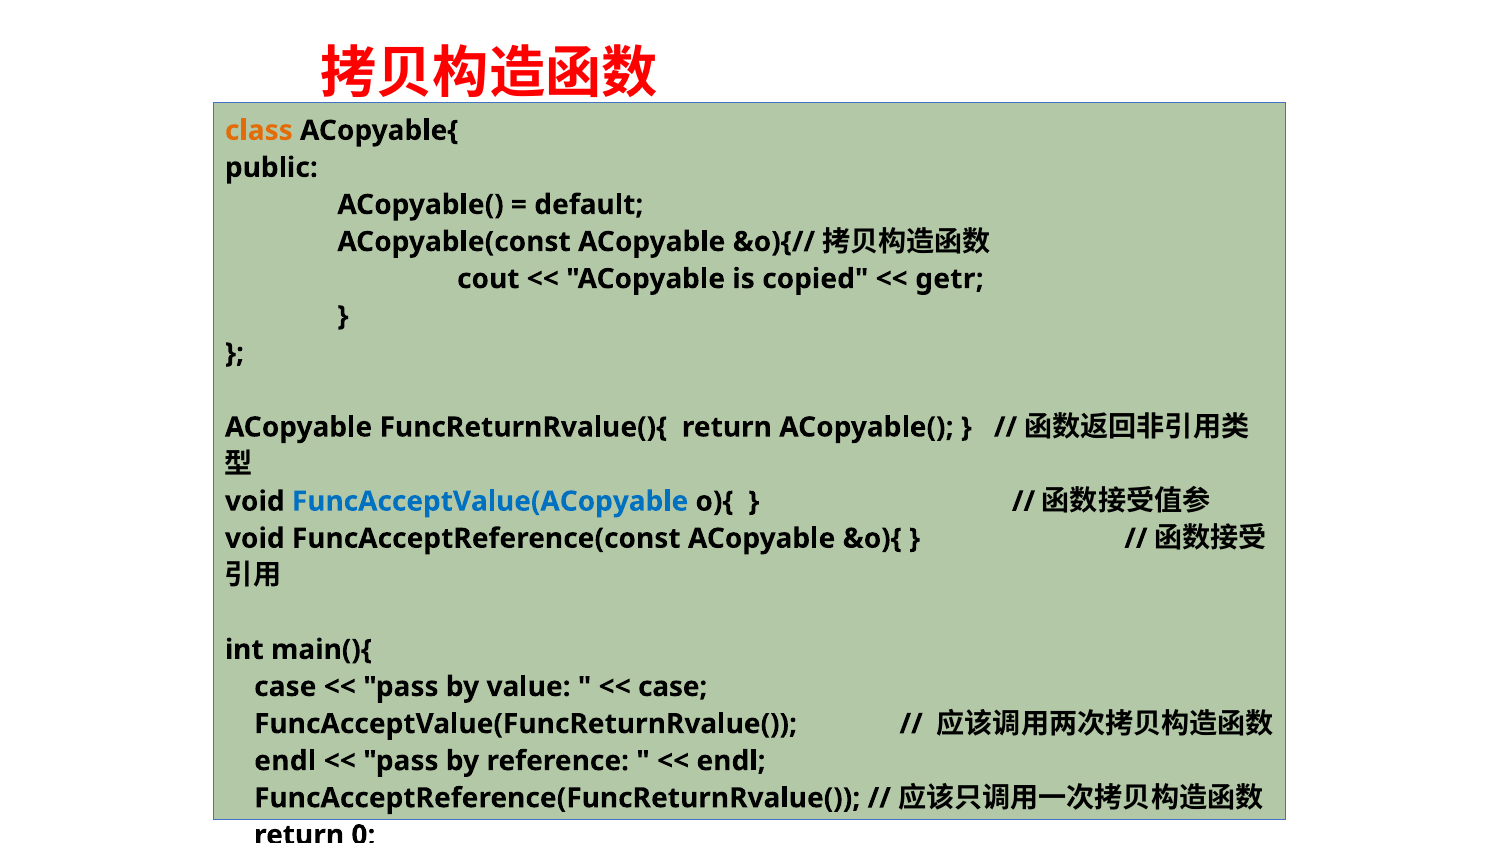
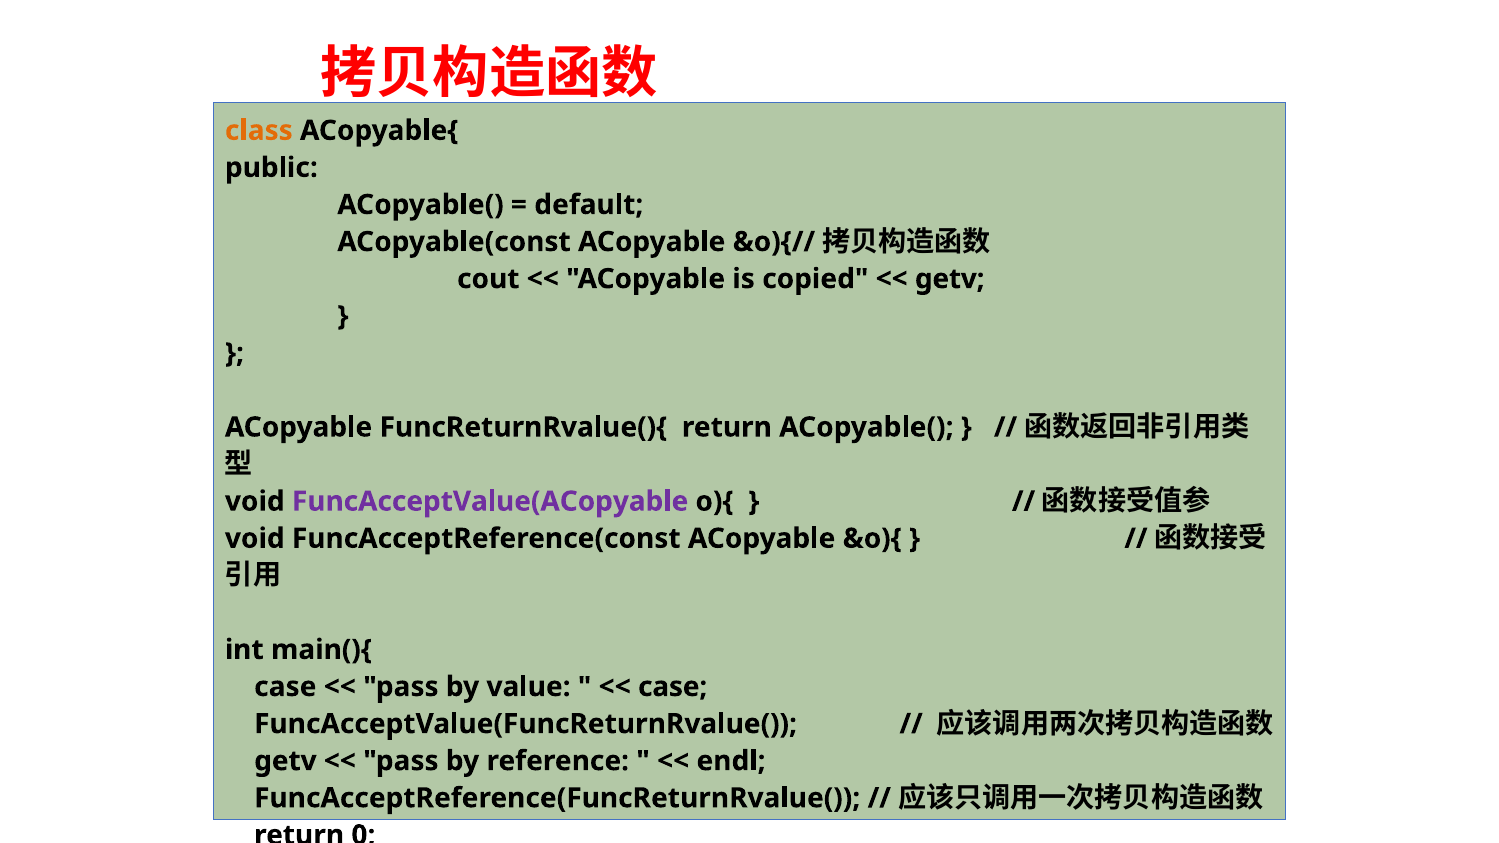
getr: getr -> getv (950, 279)
FuncAcceptValue(ACopyable colour: blue -> purple (490, 502)
endl: endl -> getv (285, 761)
